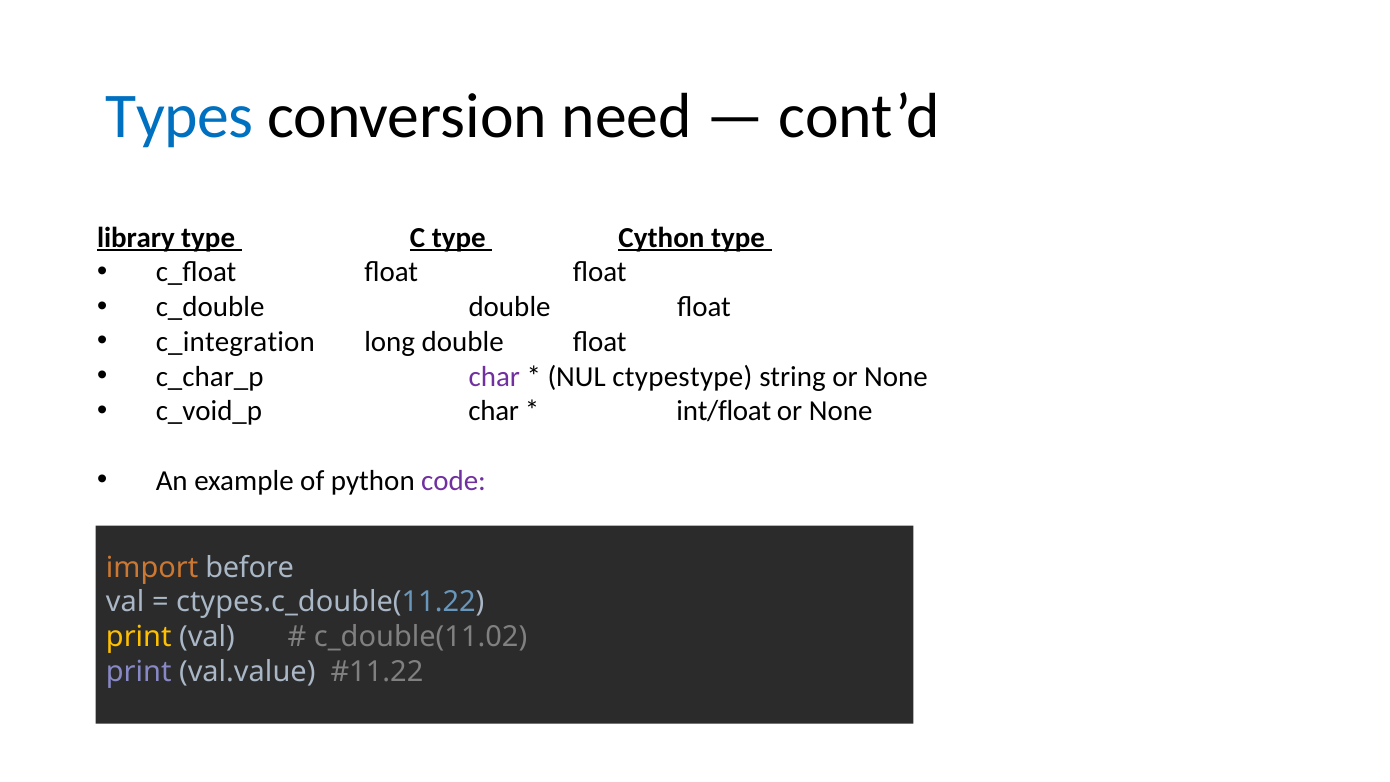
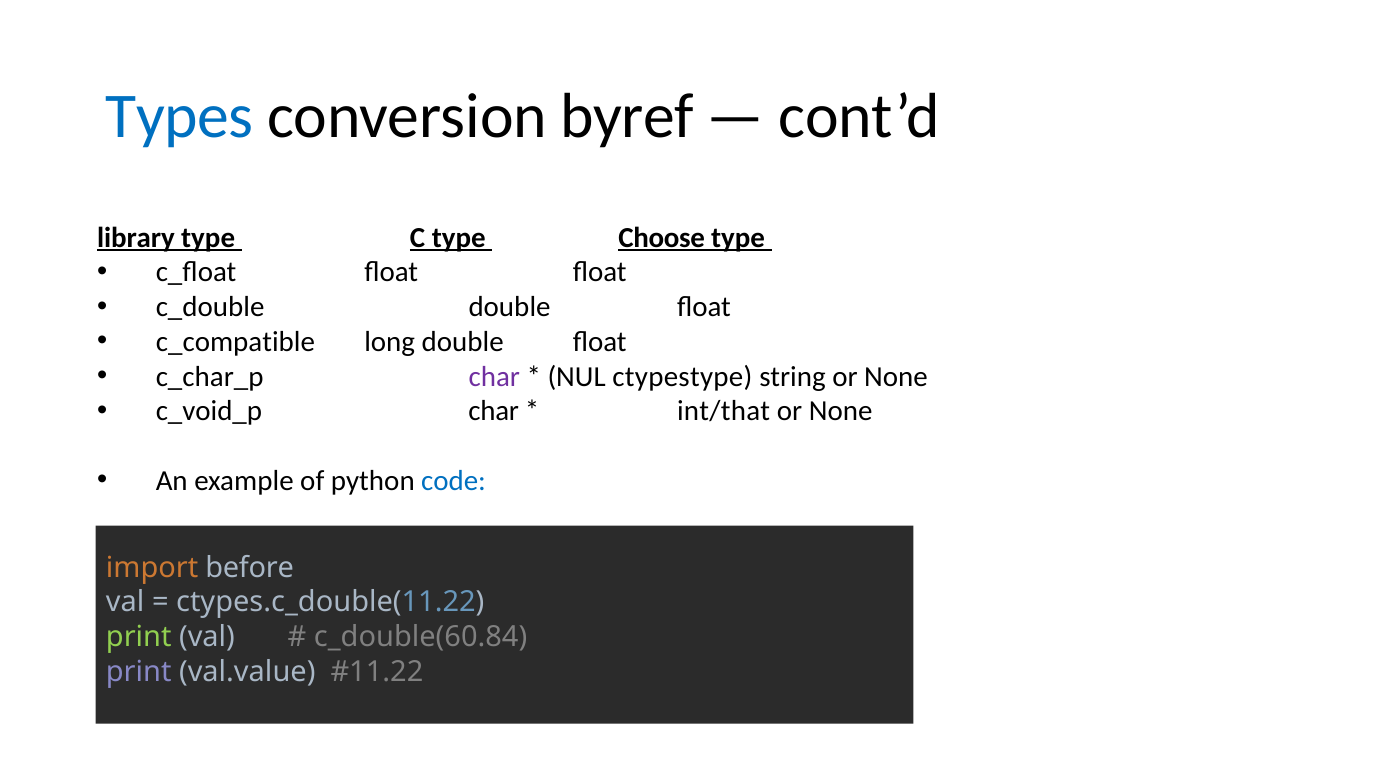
need: need -> byref (627, 117)
Cython: Cython -> Choose (662, 238)
c_integration: c_integration -> c_compatible (235, 342)
int/float: int/float -> int/that (724, 411)
code colour: purple -> blue (454, 481)
print colour: yellow -> light green (139, 637)
c_double(11.02: c_double(11.02 -> c_double(60.84 (421, 637)
